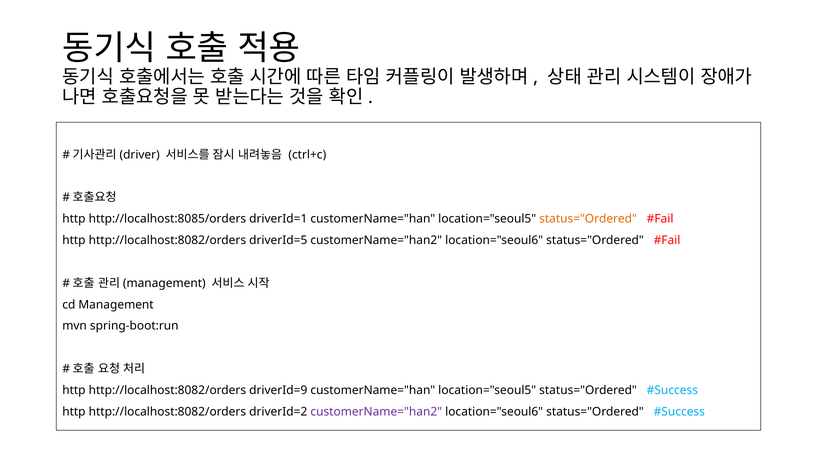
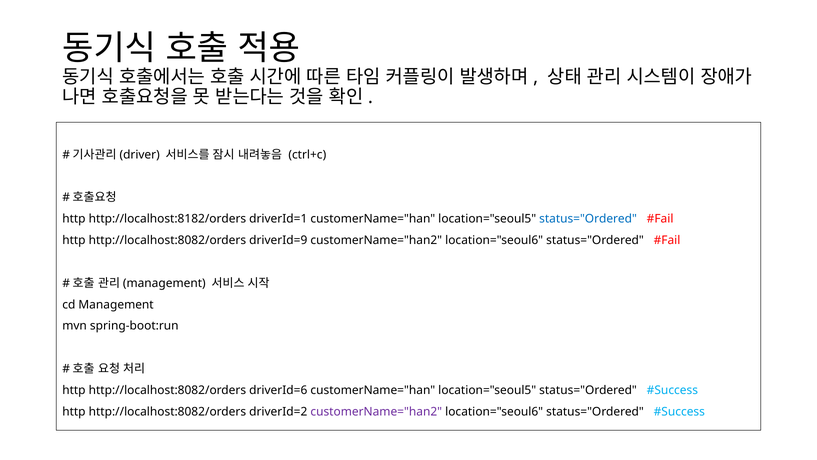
http://localhost:8085/orders: http://localhost:8085/orders -> http://localhost:8182/orders (167, 219)
status="Ordered colour: orange -> blue (588, 219)
driverId=5: driverId=5 -> driverId=9 (278, 240)
driverId=9: driverId=9 -> driverId=6 (278, 390)
